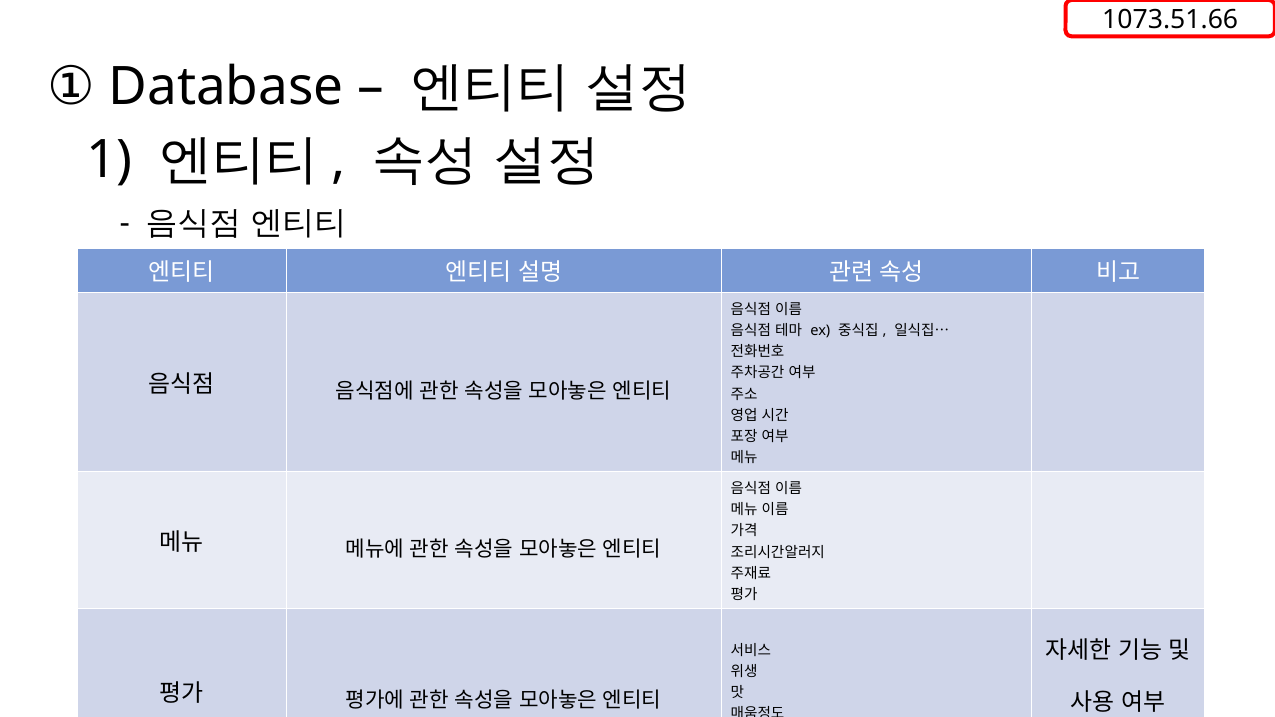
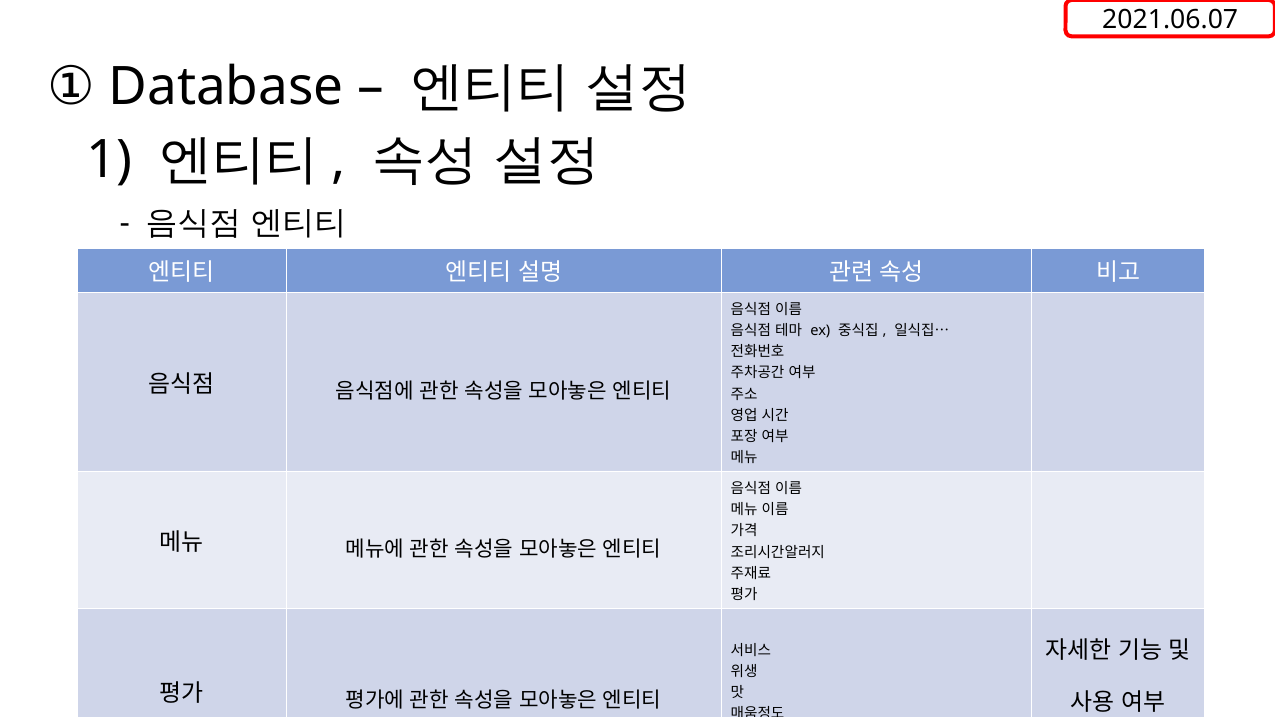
1073.51.66: 1073.51.66 -> 2021.06.07 (1170, 20)
